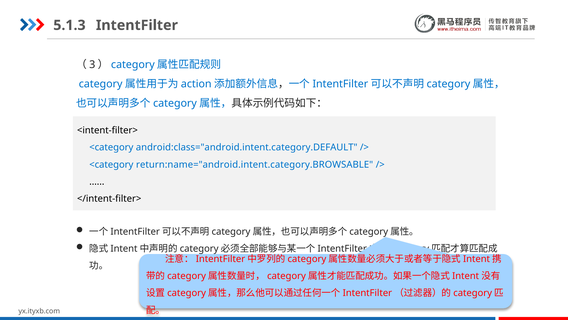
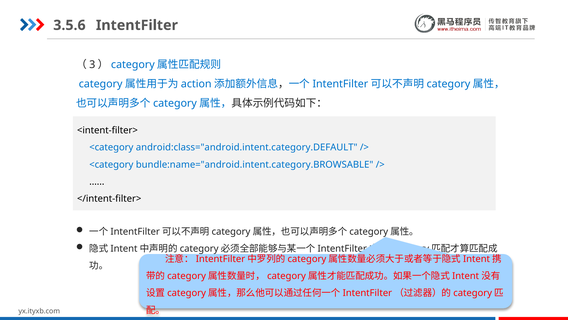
5.1.3: 5.1.3 -> 3.5.6 (69, 25)
return:name="android.intent.category.BROWSABLE: return:name="android.intent.category.BROWSABLE -> bundle:name="android.intent.category.BROWSABLE (255, 164)
